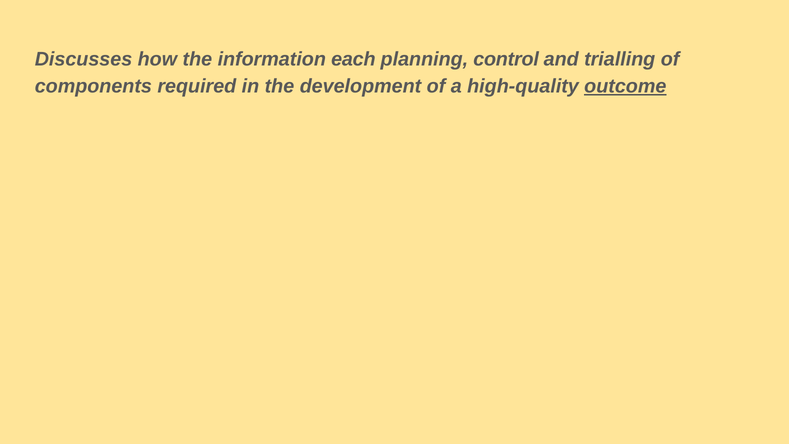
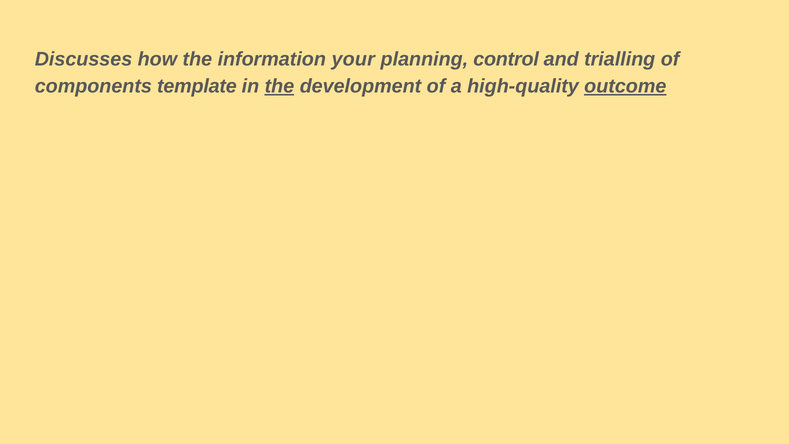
each: each -> your (353, 59)
required: required -> template (197, 86)
the underline: none -> present (279, 86)
